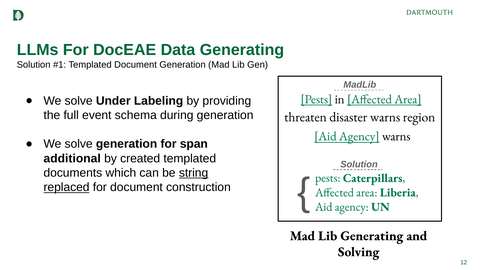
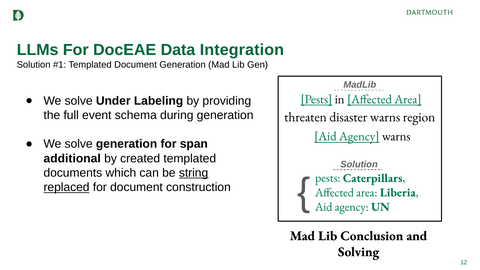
Data Generating: Generating -> Integration (242, 50)
Lib Generating: Generating -> Conclusion (372, 236)
